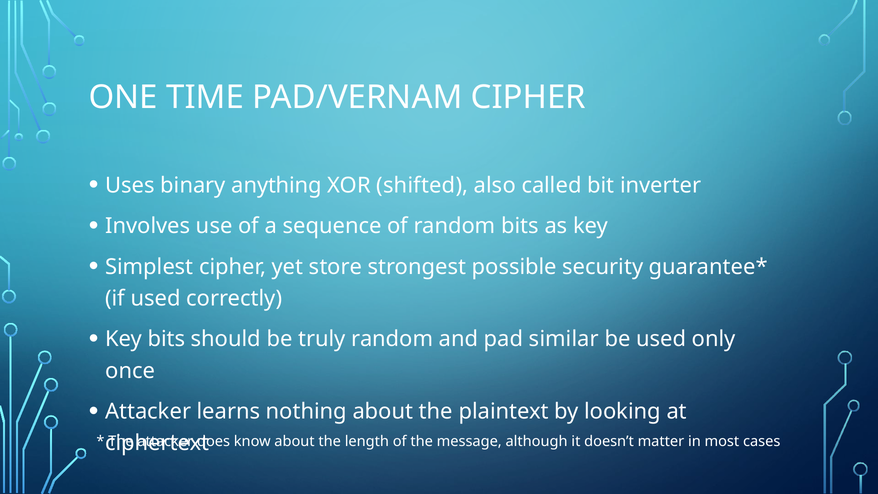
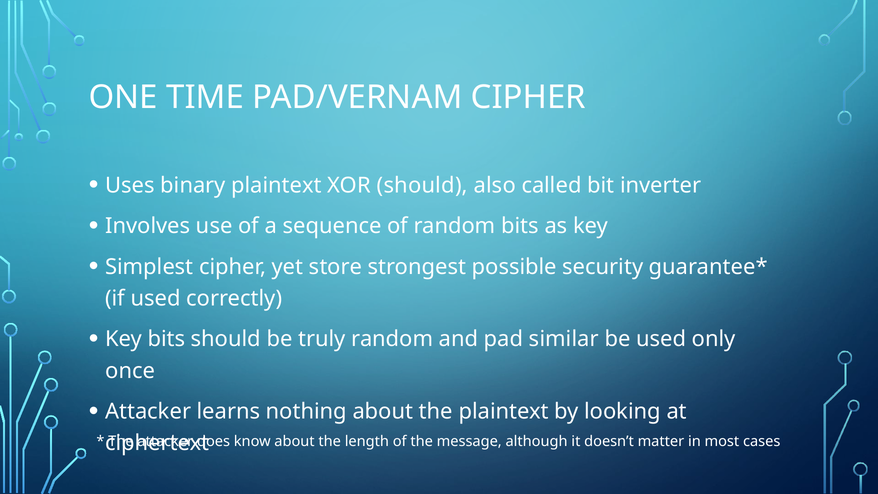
binary anything: anything -> plaintext (277, 185)
XOR shifted: shifted -> should (422, 185)
